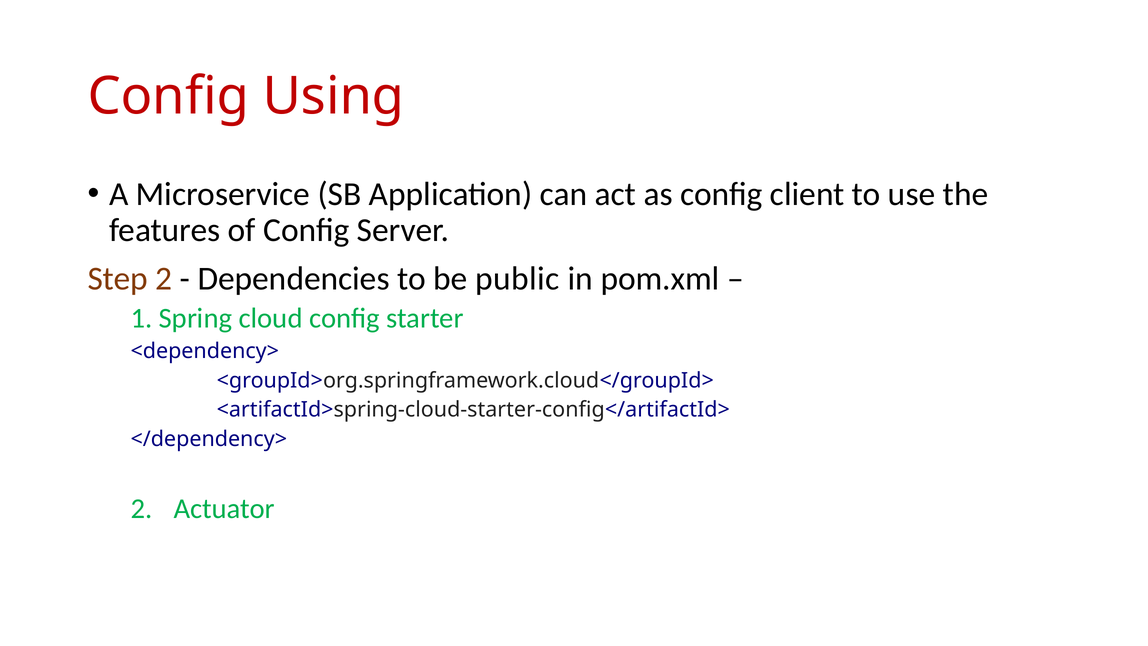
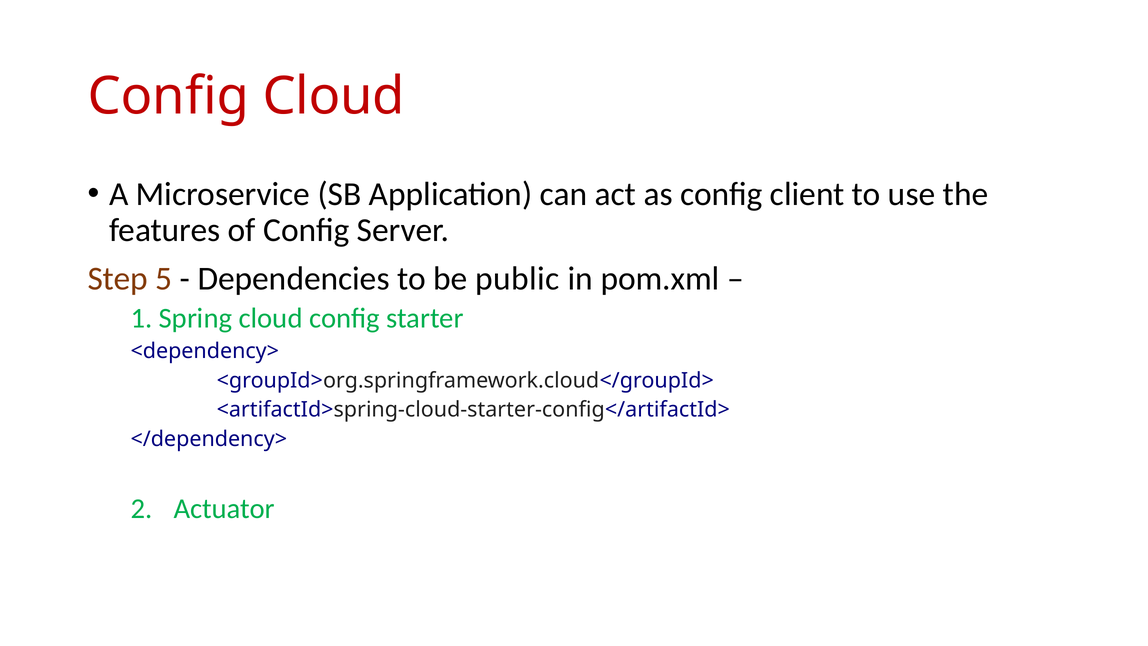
Config Using: Using -> Cloud (334, 96)
Step 2: 2 -> 5 (164, 278)
